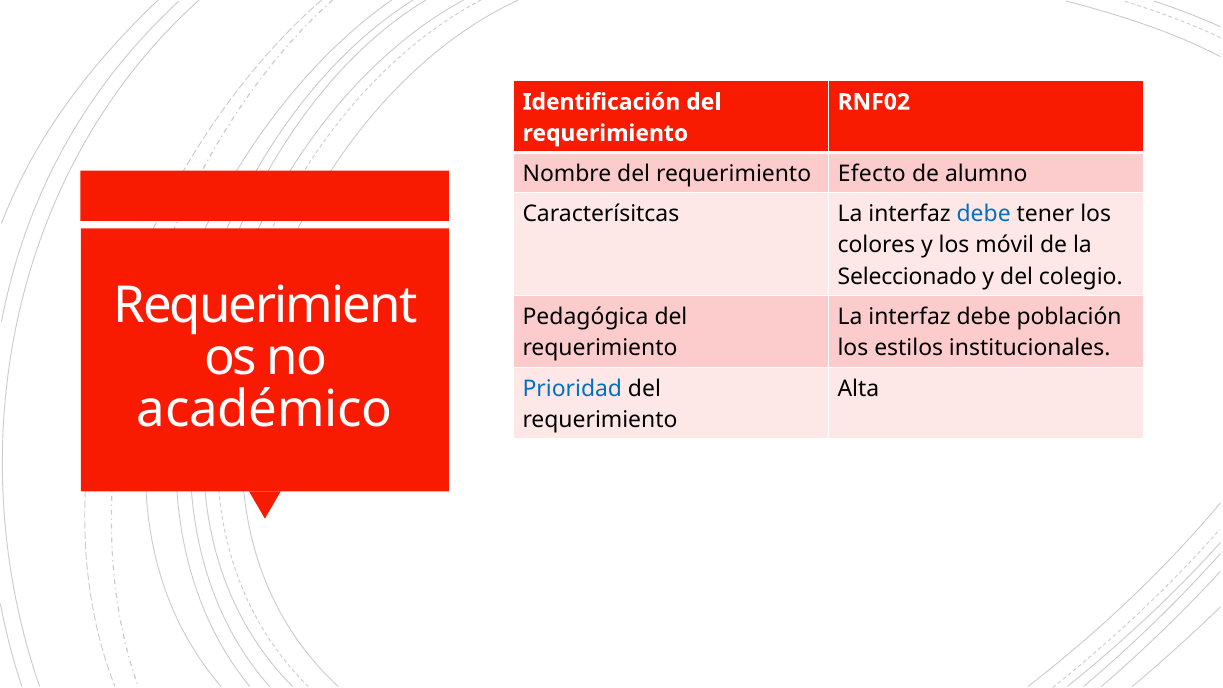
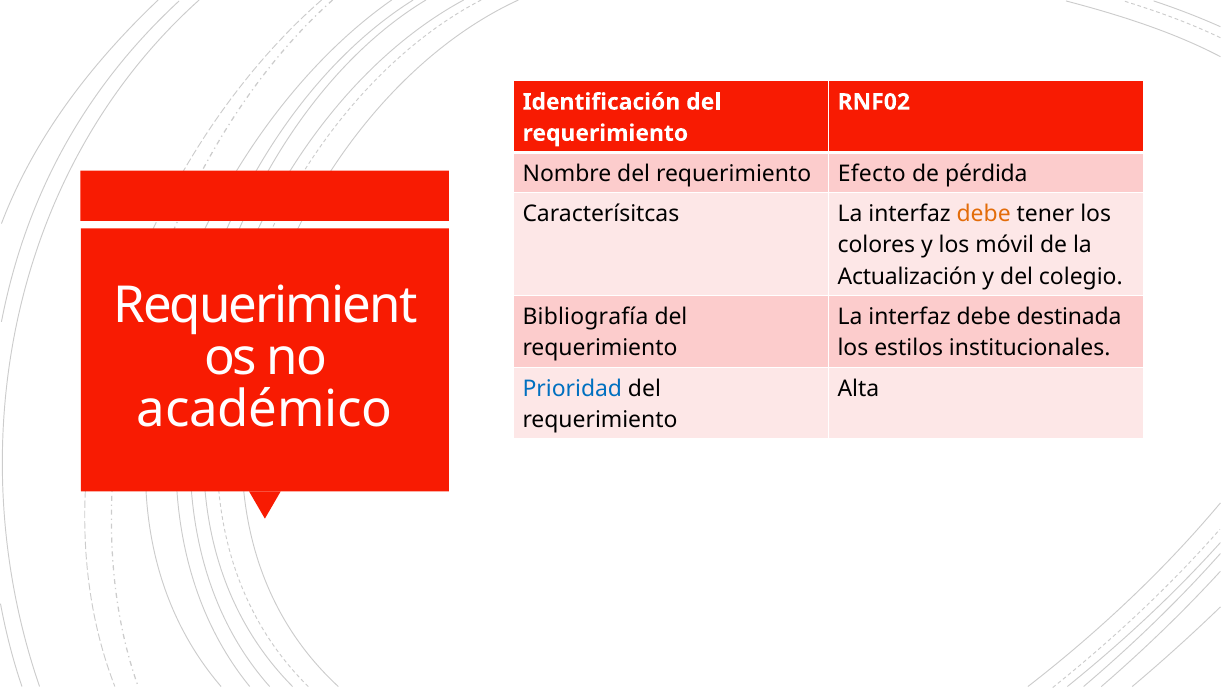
alumno: alumno -> pérdida (986, 174)
debe colour: blue -> orange (984, 214)
Seleccionado: Seleccionado -> Actualización (907, 276)
Pedagógica: Pedagógica -> Bibliografía (585, 317)
población: población -> destinada (1069, 317)
